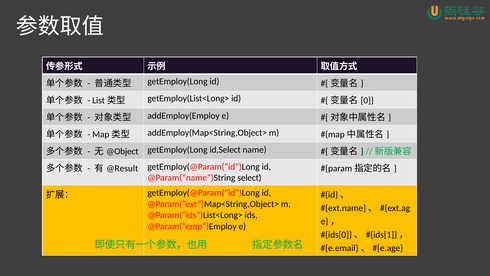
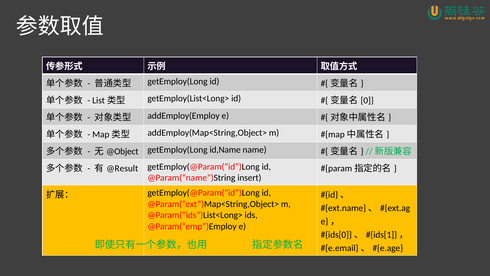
id,Select: id,Select -> id,Name (225, 149)
select: select -> insert (249, 178)
